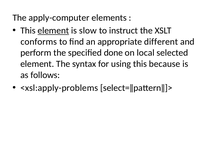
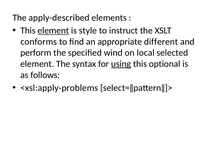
apply-computer: apply-computer -> apply-described (59, 18)
slow: slow -> style (88, 31)
done: done -> wind (113, 53)
using underline: none -> present (121, 64)
because: because -> optional (165, 64)
